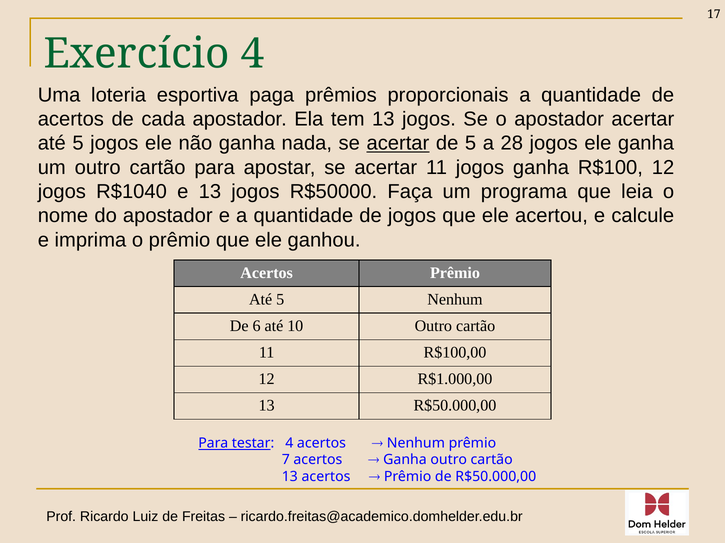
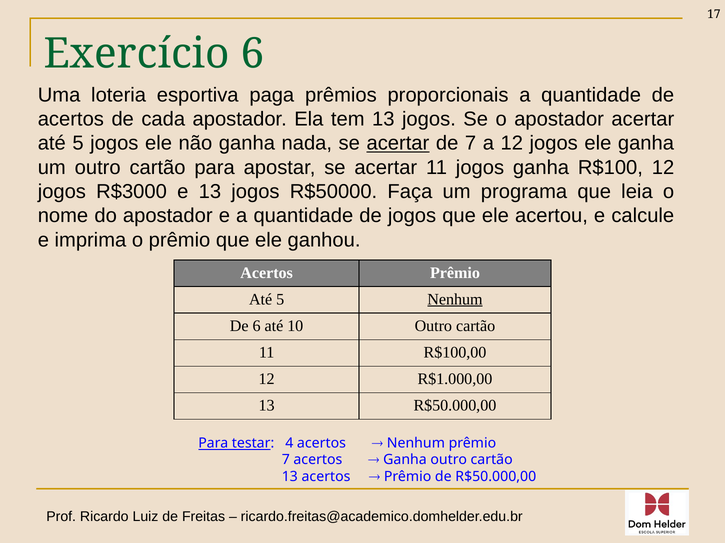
Exercício 4: 4 -> 6 (253, 54)
de 5: 5 -> 7 (471, 144)
a 28: 28 -> 12 (512, 144)
R$1040: R$1040 -> R$3000 (132, 192)
Nenhum underline: none -> present (455, 300)
